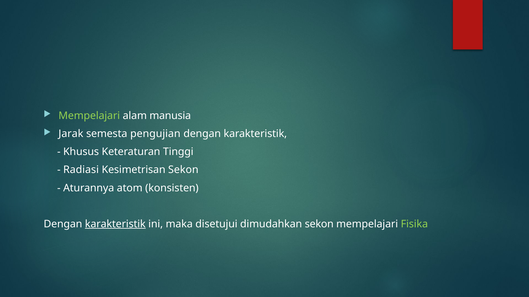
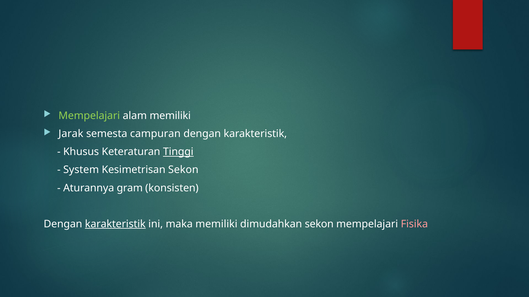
alam manusia: manusia -> memiliki (170, 116)
pengujian: pengujian -> campuran (155, 134)
Tinggi underline: none -> present (178, 152)
Radiasi: Radiasi -> System (81, 170)
atom: atom -> gram (130, 188)
maka disetujui: disetujui -> memiliki (216, 224)
Fisika colour: light green -> pink (414, 224)
